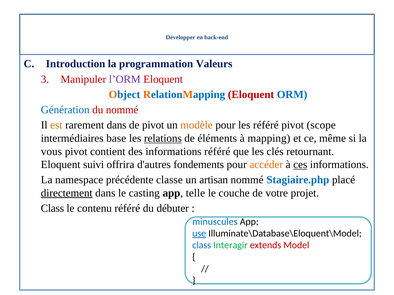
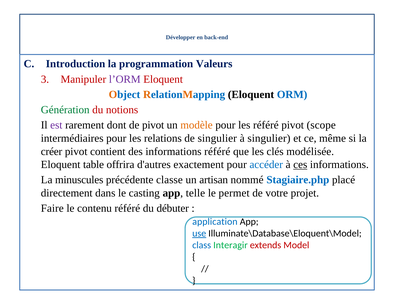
Eloquent colour: red -> black (251, 95)
Génération colour: blue -> green (65, 110)
du nommé: nommé -> notions (122, 110)
est colour: orange -> purple (56, 125)
rarement dans: dans -> dont (117, 125)
intermédiaires base: base -> pour (116, 139)
relations underline: present -> none (163, 139)
de éléments: éléments -> singulier (217, 139)
à mapping: mapping -> singulier (269, 139)
vous: vous -> créer (52, 152)
retournant: retournant -> modélisée (310, 152)
suivi: suivi -> table (94, 165)
fondements: fondements -> exactement (199, 165)
accéder colour: orange -> blue (266, 165)
namespace: namespace -> minuscules (79, 180)
directement underline: present -> none (67, 193)
couche: couche -> permet (234, 193)
Class: Class -> Faire (52, 209)
minuscules: minuscules -> application (215, 222)
